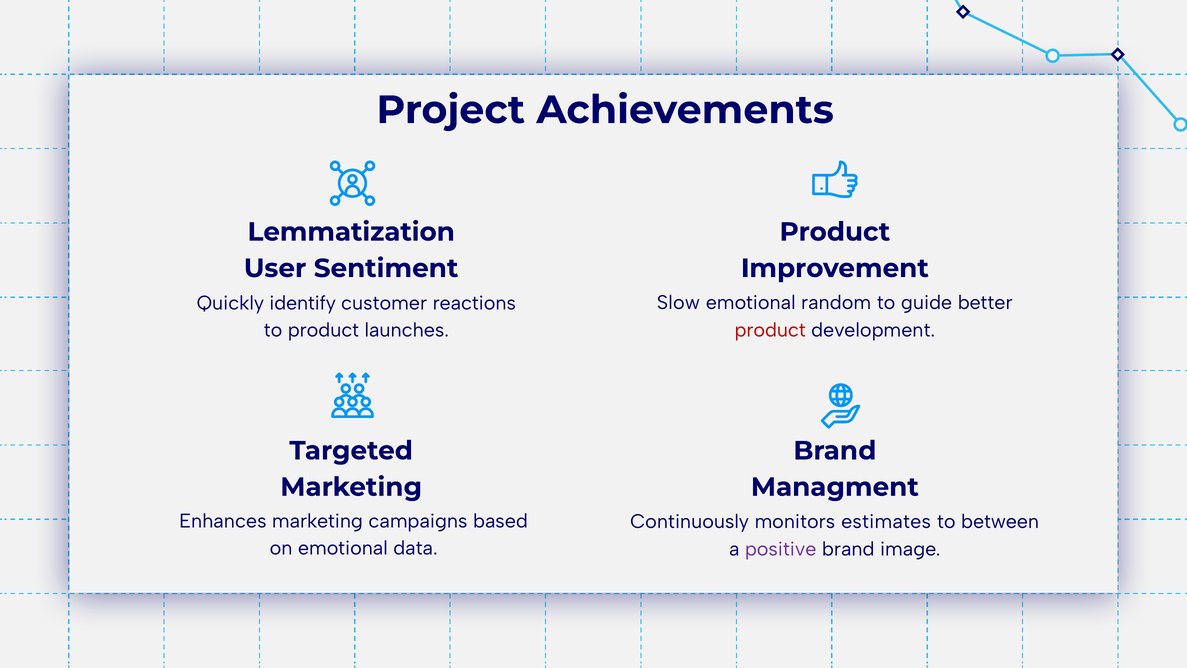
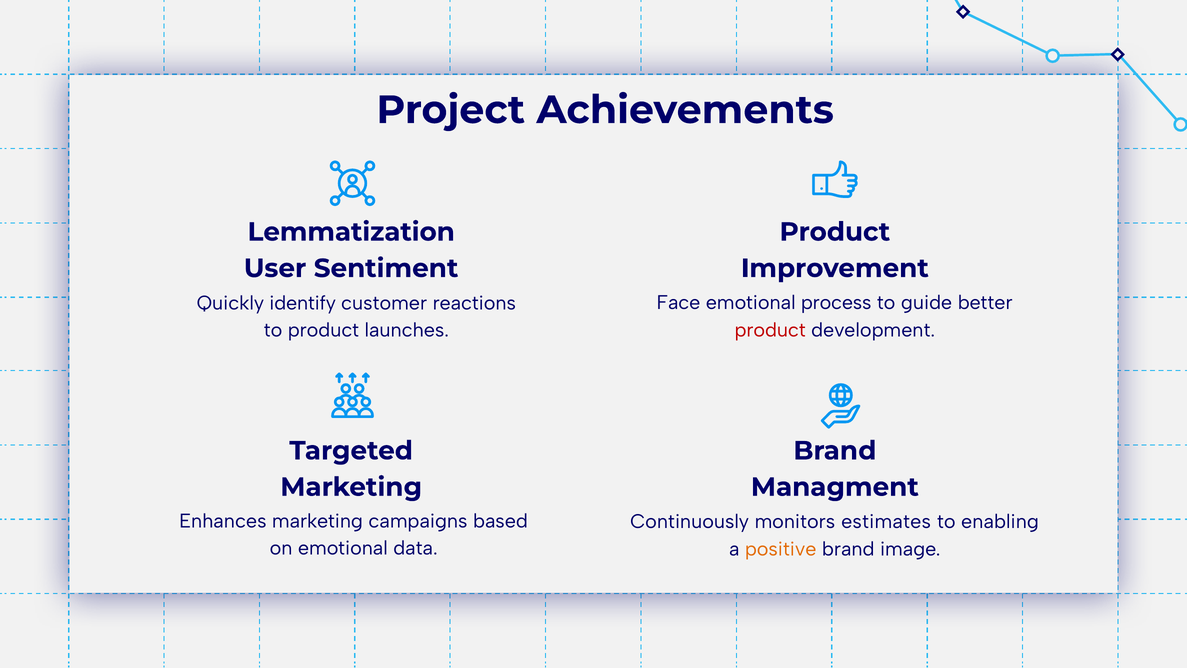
Slow: Slow -> Face (678, 303)
random: random -> process (836, 303)
between: between -> enabling (1000, 522)
positive colour: purple -> orange (781, 549)
